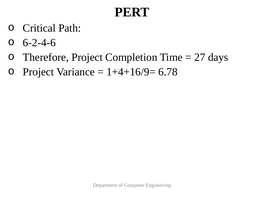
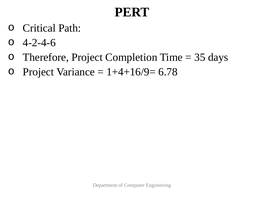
6-2-4-6: 6-2-4-6 -> 4-2-4-6 (39, 43)
27: 27 -> 35 (200, 57)
